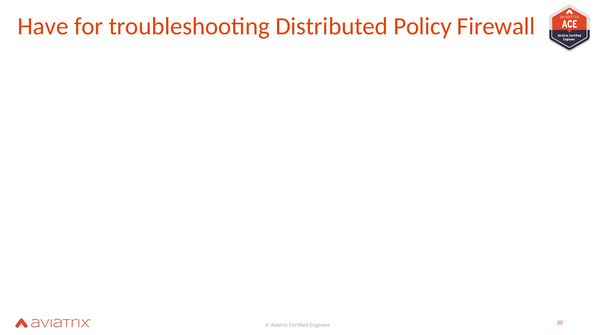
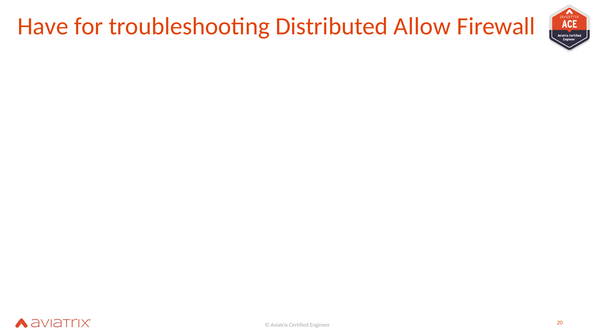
Policy: Policy -> Allow (422, 26)
